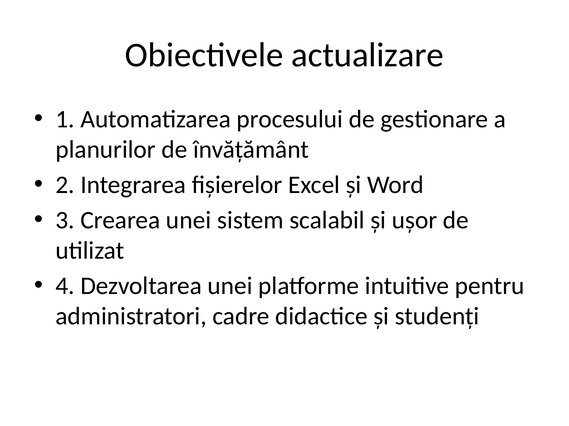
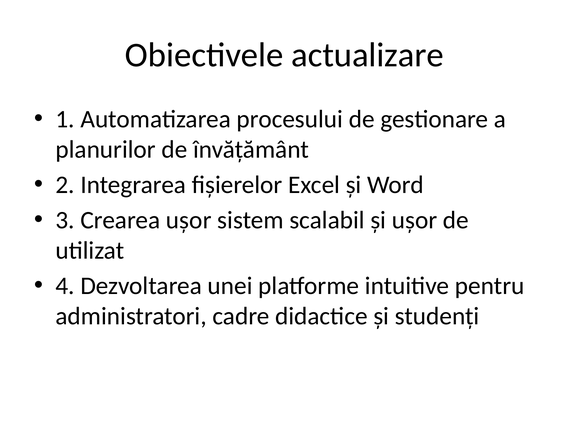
Crearea unei: unei -> ușor (189, 221)
